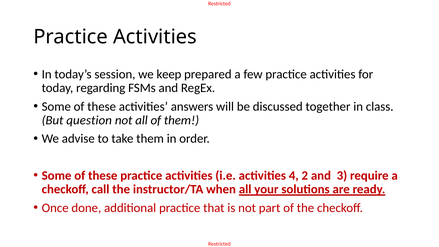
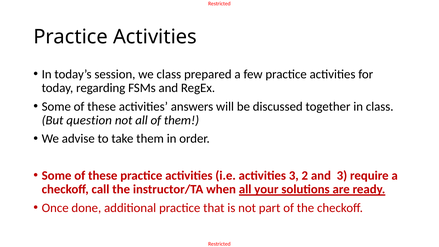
we keep: keep -> class (169, 74)
activities 4: 4 -> 3 (294, 176)
